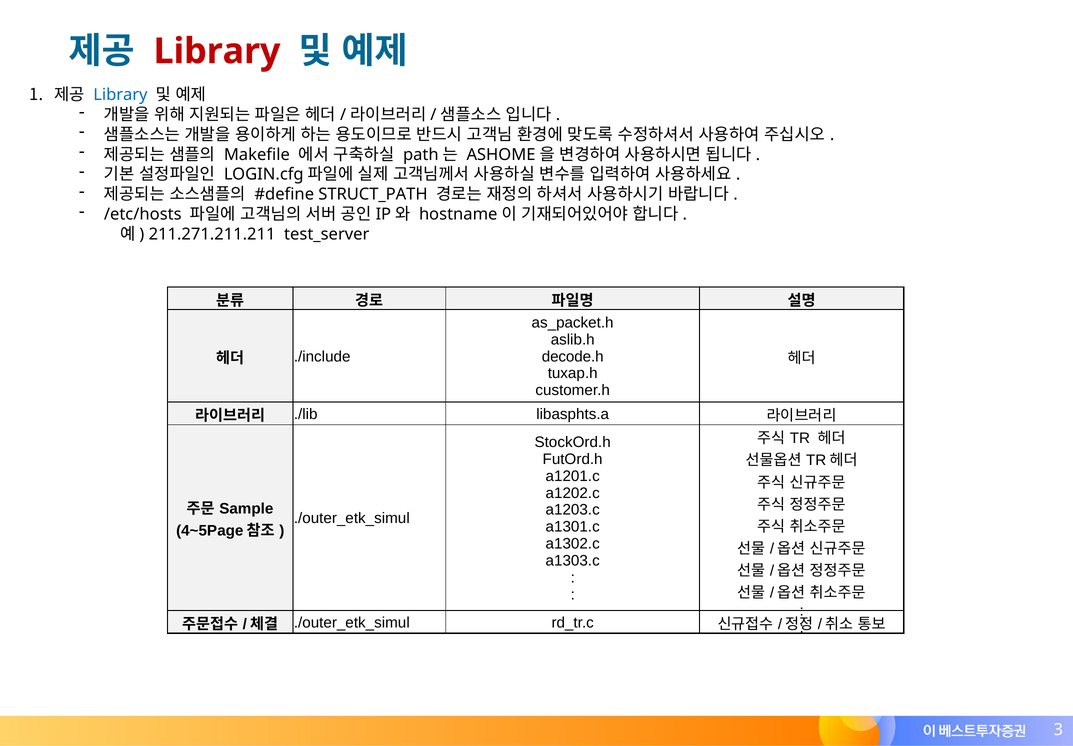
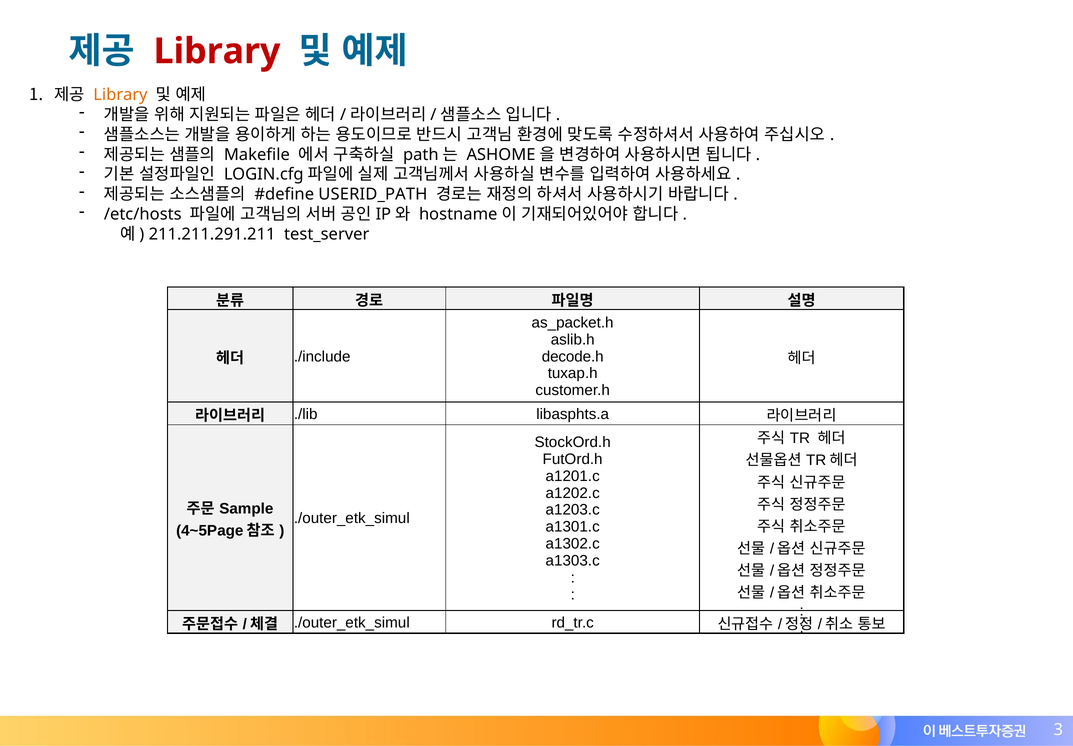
Library colour: blue -> orange (120, 95)
STRUCT_PATH: STRUCT_PATH -> USERID_PATH (373, 194)
211.271.211.211: 211.271.211.211 -> 211.211.291.211 (212, 234)
